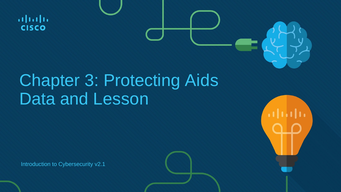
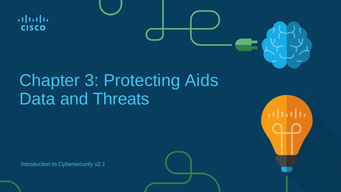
Lesson: Lesson -> Threats (121, 99)
